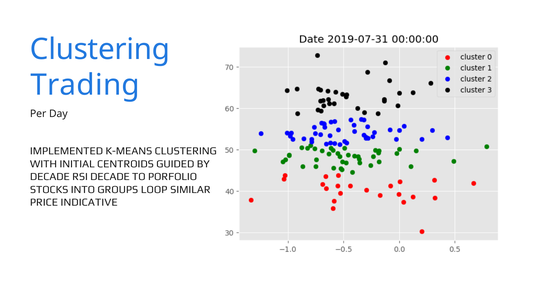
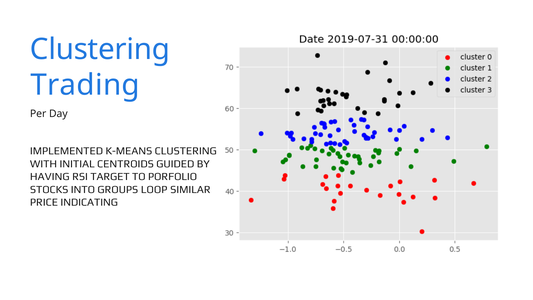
DECADE: DECADE -> HAVING (50, 177)
RSI DECADE: DECADE -> TARGET (110, 177)
INDICATIVE: INDICATIVE -> INDICATING (89, 202)
